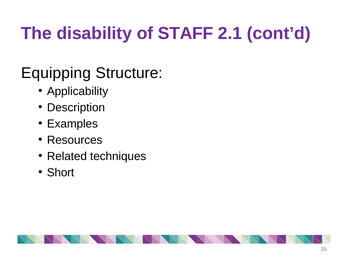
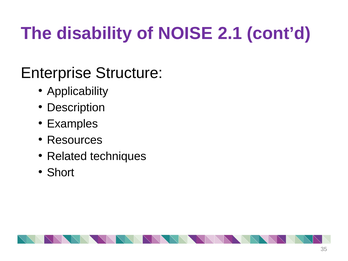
STAFF: STAFF -> NOISE (185, 33)
Equipping: Equipping -> Enterprise (56, 73)
